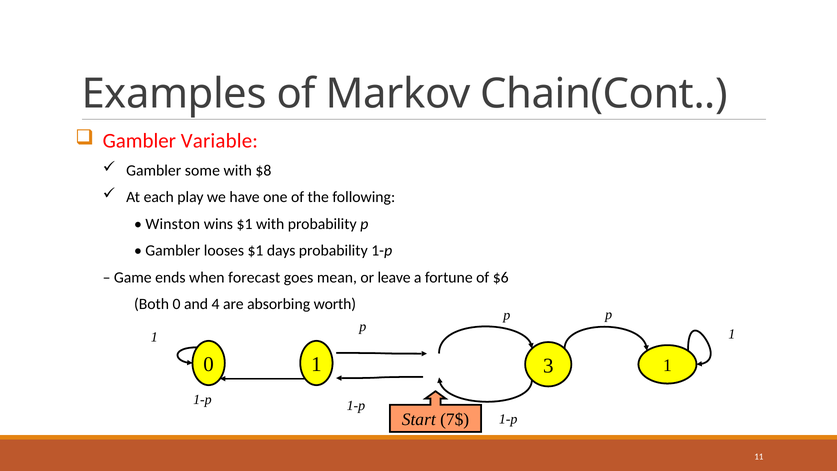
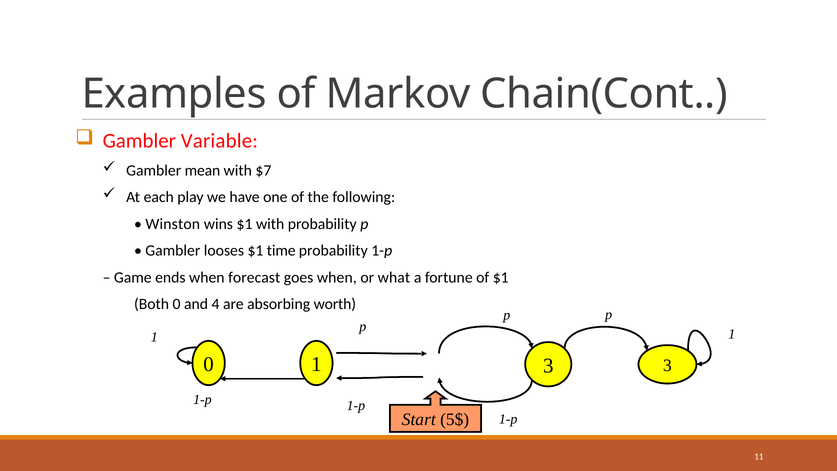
some: some -> mean (203, 170)
$8: $8 -> $7 (263, 170)
days: days -> time (281, 251)
goes mean: mean -> when (337, 277)
leave: leave -> what (394, 277)
of $6: $6 -> $1 (501, 277)
3 1: 1 -> 3 (667, 365)
7$: 7$ -> 5$ (455, 419)
